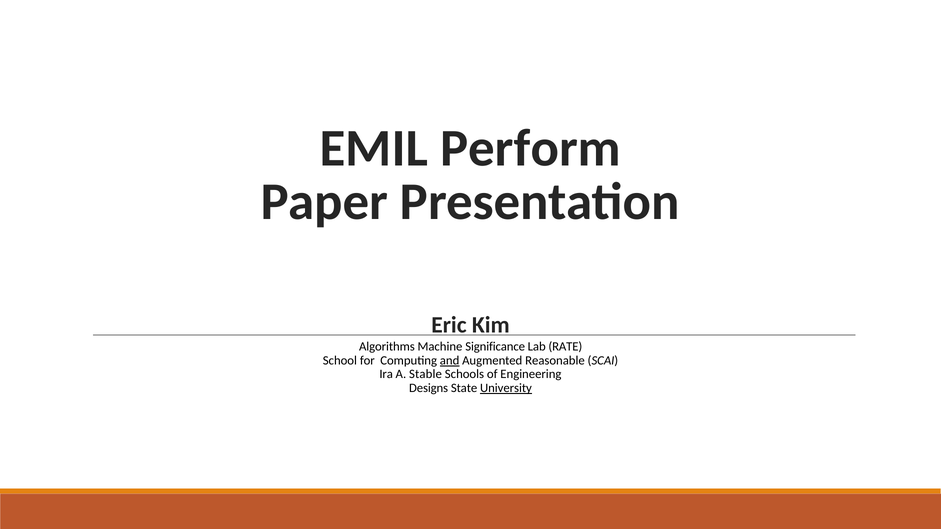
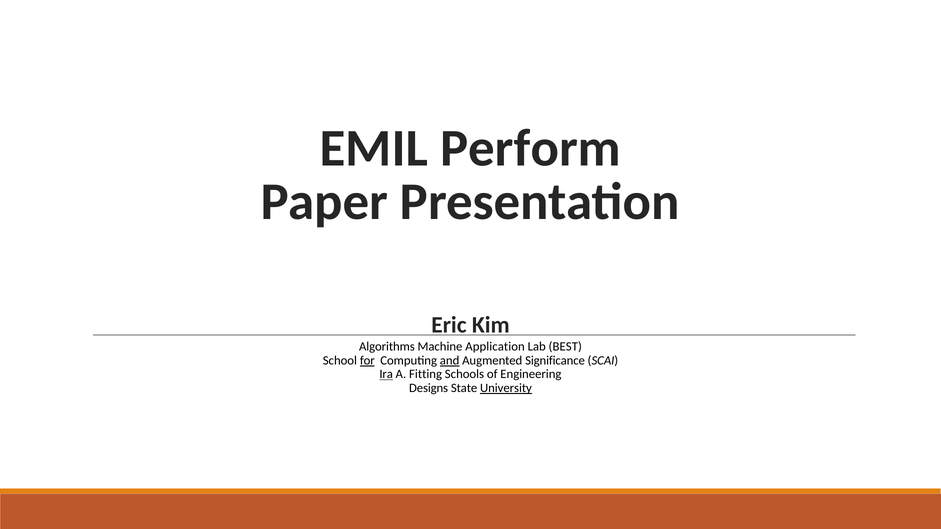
Significance: Significance -> Application (495, 347)
RATE: RATE -> BEST (565, 347)
for underline: none -> present (367, 361)
Reasonable: Reasonable -> Significance (555, 361)
Ira underline: none -> present (386, 374)
Stable: Stable -> Fitting (426, 374)
